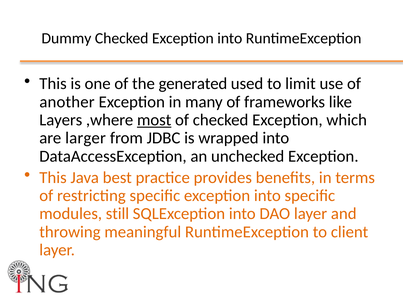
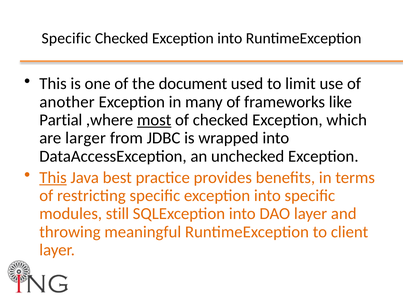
Dummy: Dummy -> Specific (66, 38)
generated: generated -> document (193, 84)
Layers: Layers -> Partial (61, 120)
This underline: none -> present (53, 178)
